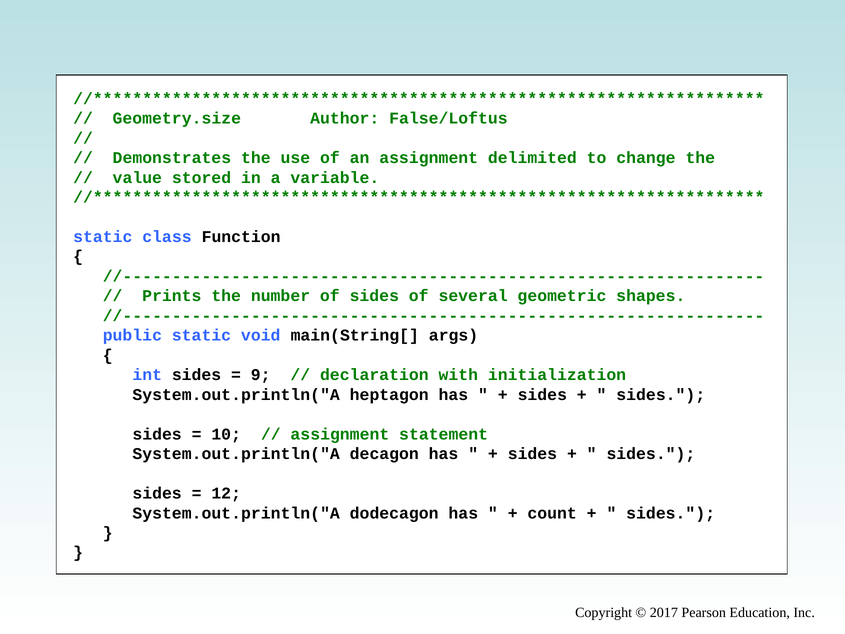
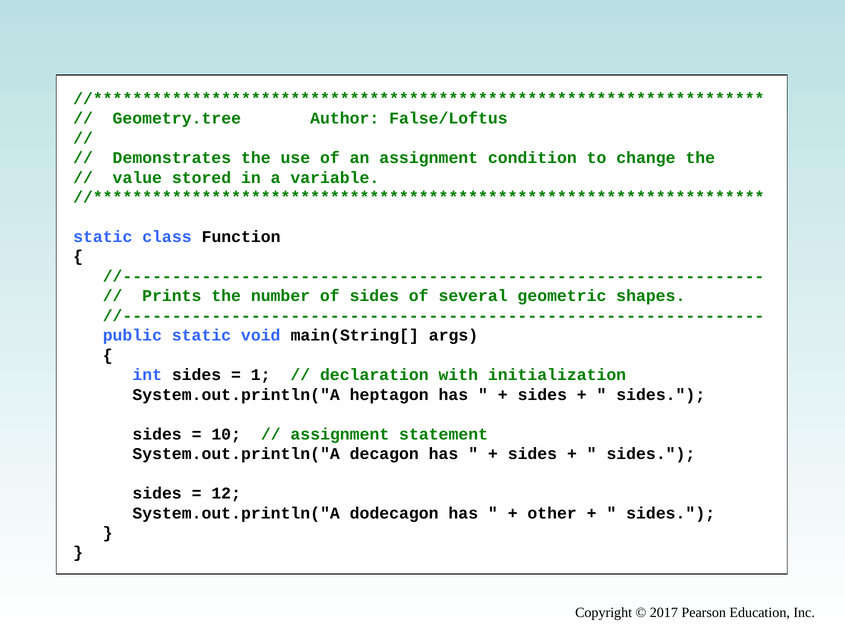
Geometry.size: Geometry.size -> Geometry.tree (177, 118)
delimited: delimited -> condition (532, 158)
9: 9 -> 1 (261, 375)
count: count -> other (552, 513)
